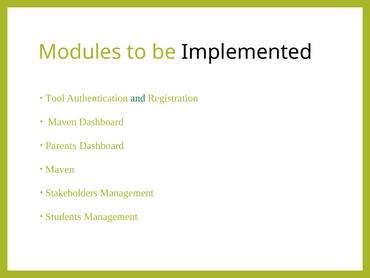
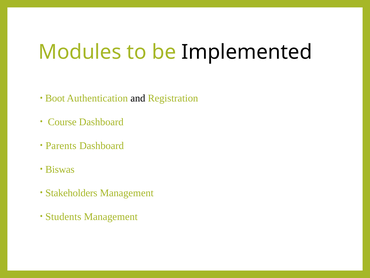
Tool: Tool -> Boot (55, 98)
and colour: green -> black (138, 98)
Maven: Maven -> Course (62, 122)
Maven: Maven -> Biswas (60, 169)
